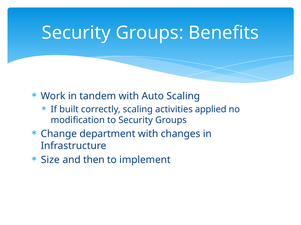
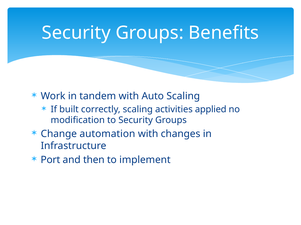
department: department -> automation (107, 134)
Size: Size -> Port (50, 160)
